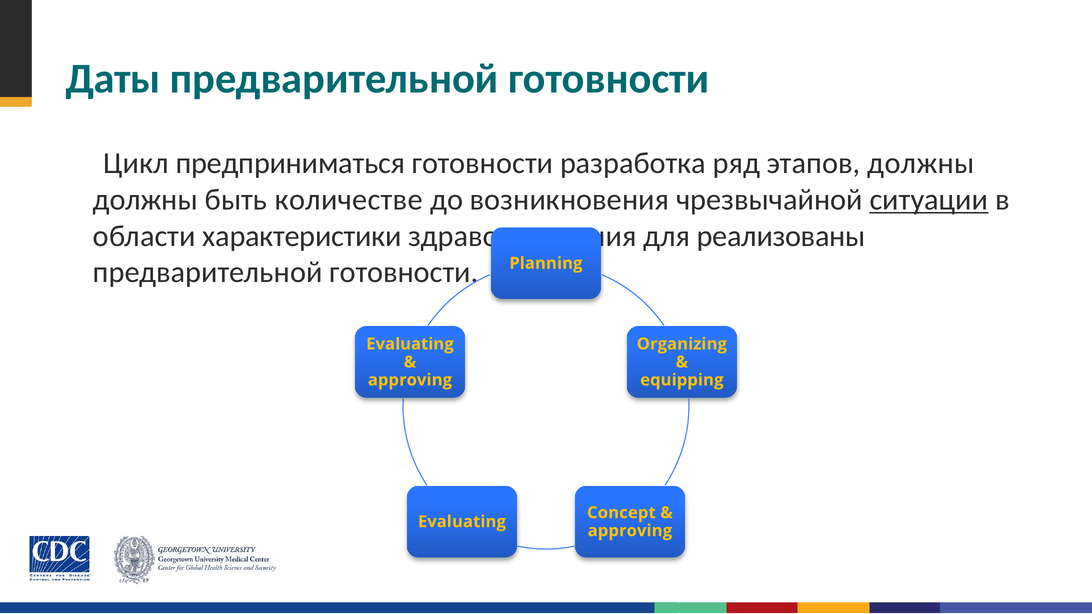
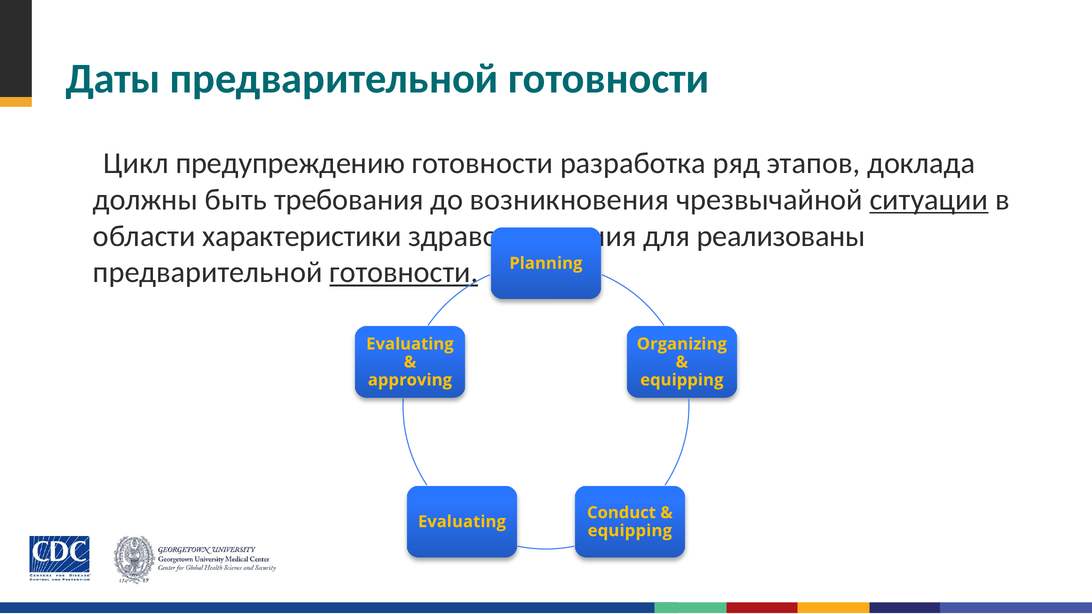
предприниматься: предприниматься -> предупреждению (290, 163)
этапов должны: должны -> доклада (921, 163)
количестве: количестве -> требования (349, 200)
готовности underline: none -> present (404, 273)
Concept: Concept -> Conduct (621, 513)
approving: approving -> equipping (630, 531)
